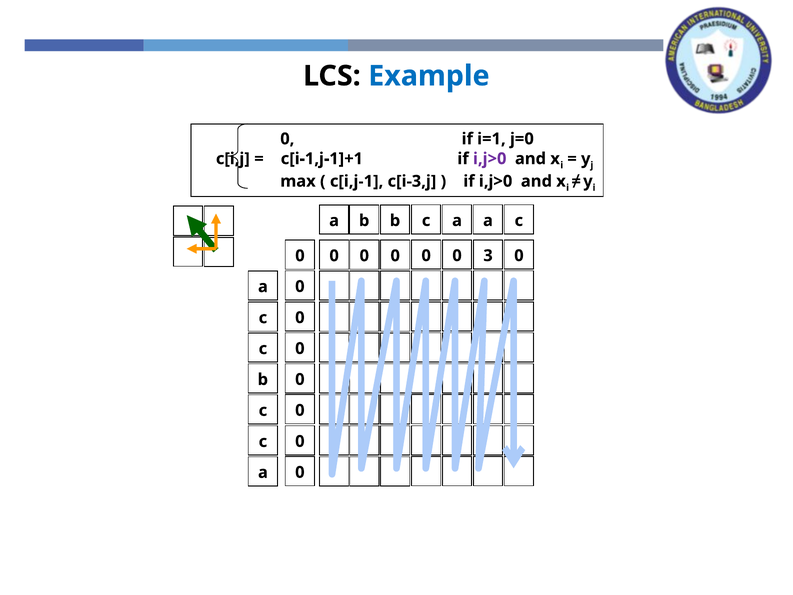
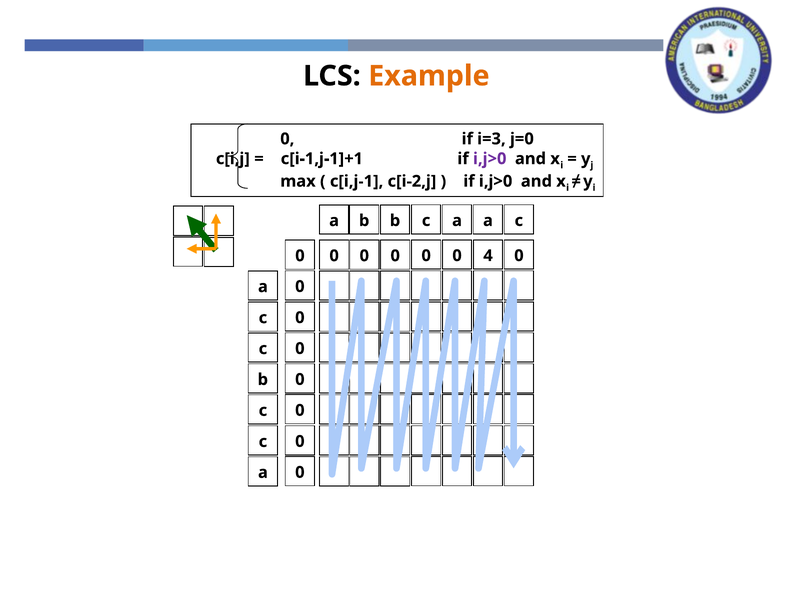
Example colour: blue -> orange (429, 76)
i=1: i=1 -> i=3 (491, 139)
c[i-3,j: c[i-3,j -> c[i-2,j (412, 181)
3: 3 -> 4 (488, 256)
